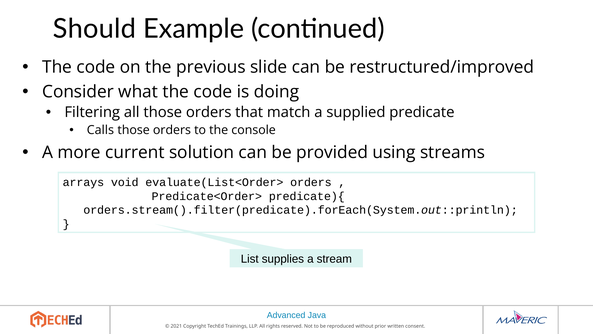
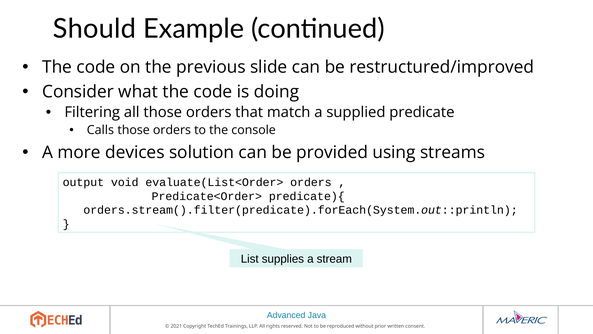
current: current -> devices (135, 152)
arrays: arrays -> output (83, 182)
